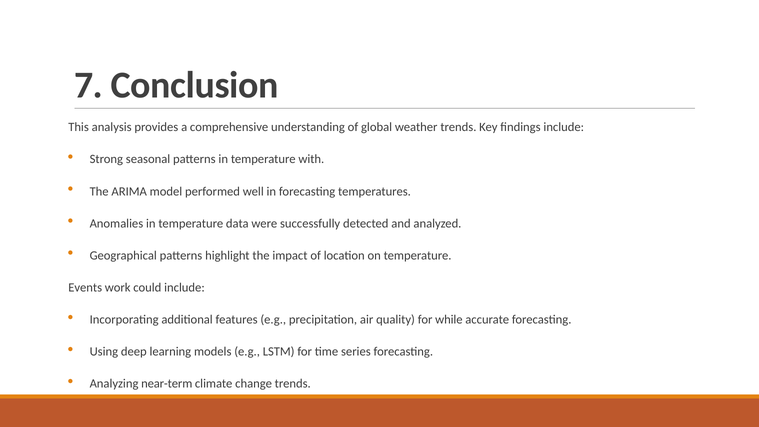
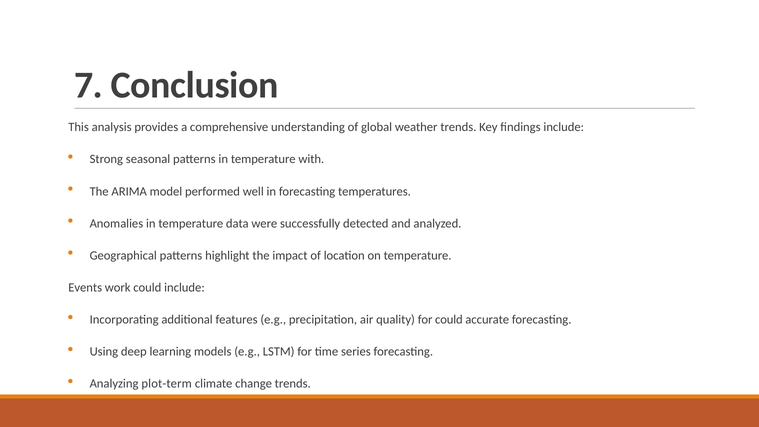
for while: while -> could (449, 319)
near-term: near-term -> plot-term (167, 383)
